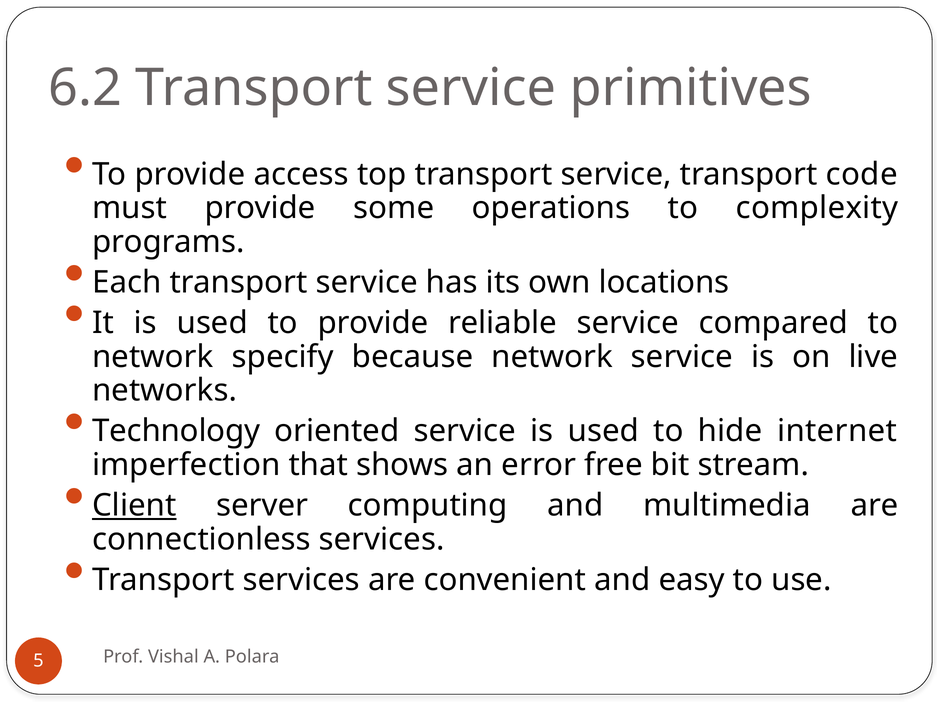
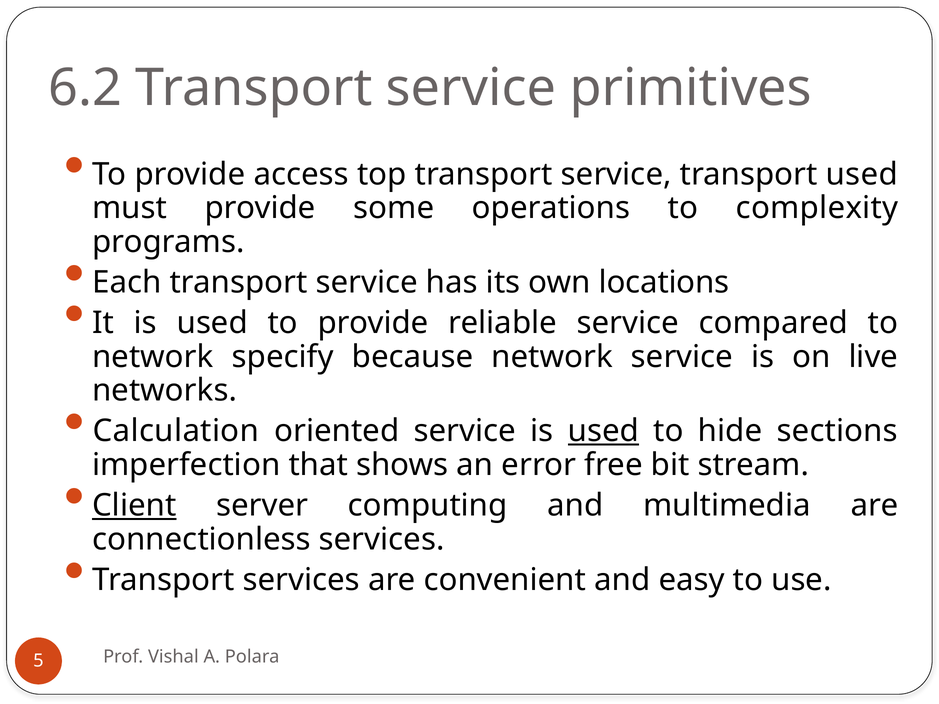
transport code: code -> used (862, 174)
Technology: Technology -> Calculation (176, 431)
used underline: none -> present (603, 431)
internet: internet -> sections (837, 431)
